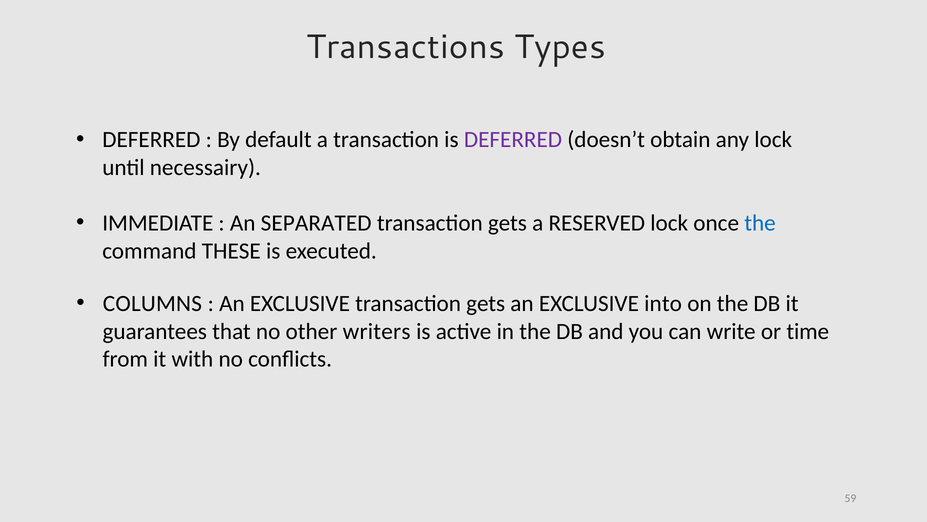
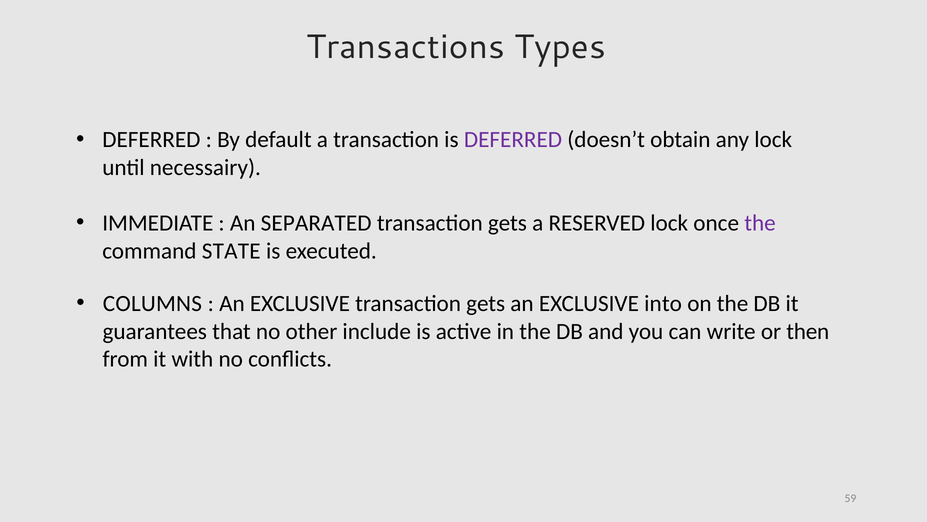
the colour: blue -> purple (760, 223)
THESE: THESE -> STATE (231, 251)
writers: writers -> include (377, 331)
time: time -> then (808, 331)
